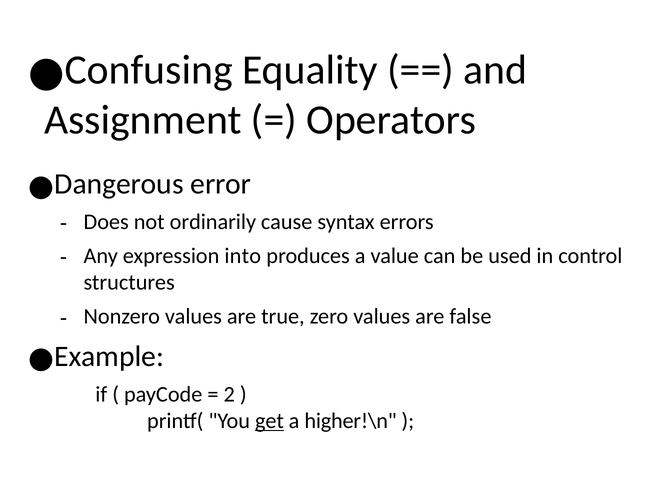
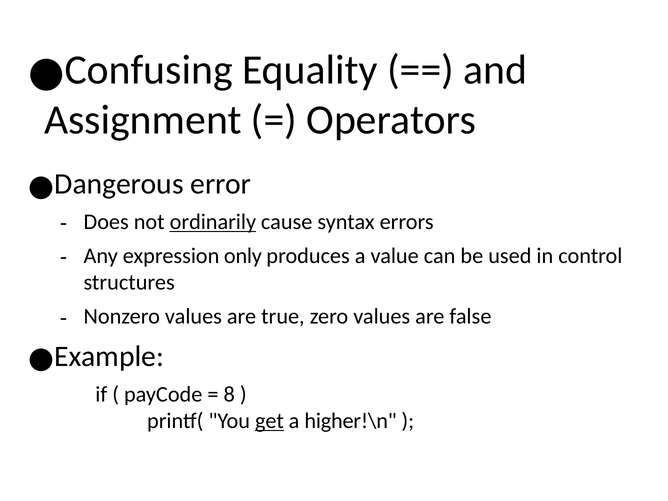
ordinarily underline: none -> present (213, 222)
into: into -> only (243, 256)
2: 2 -> 8 (229, 394)
